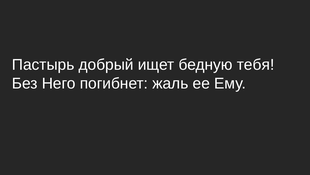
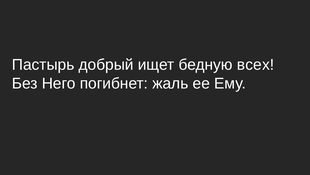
тебя: тебя -> всех (256, 64)
